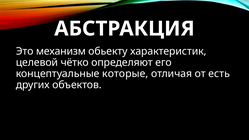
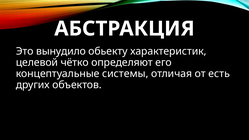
механизм: механизм -> вынудило (61, 51)
которые: которые -> системы (125, 74)
